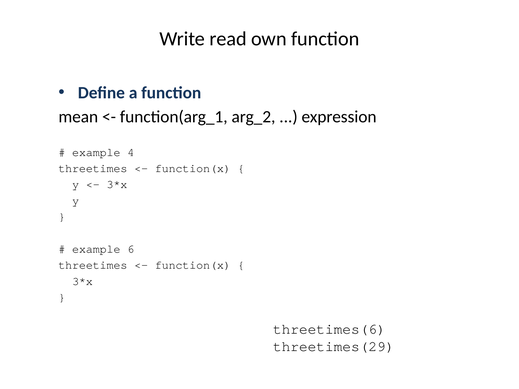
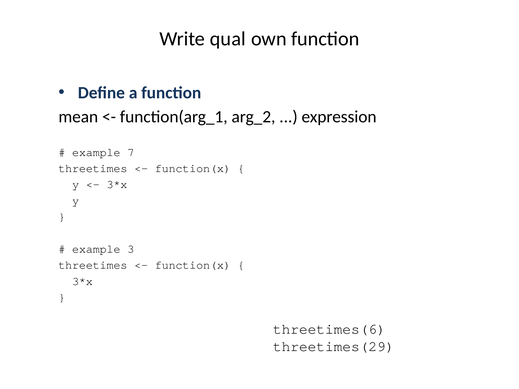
read: read -> qual (228, 39)
4: 4 -> 7 (131, 152)
6: 6 -> 3 (131, 249)
